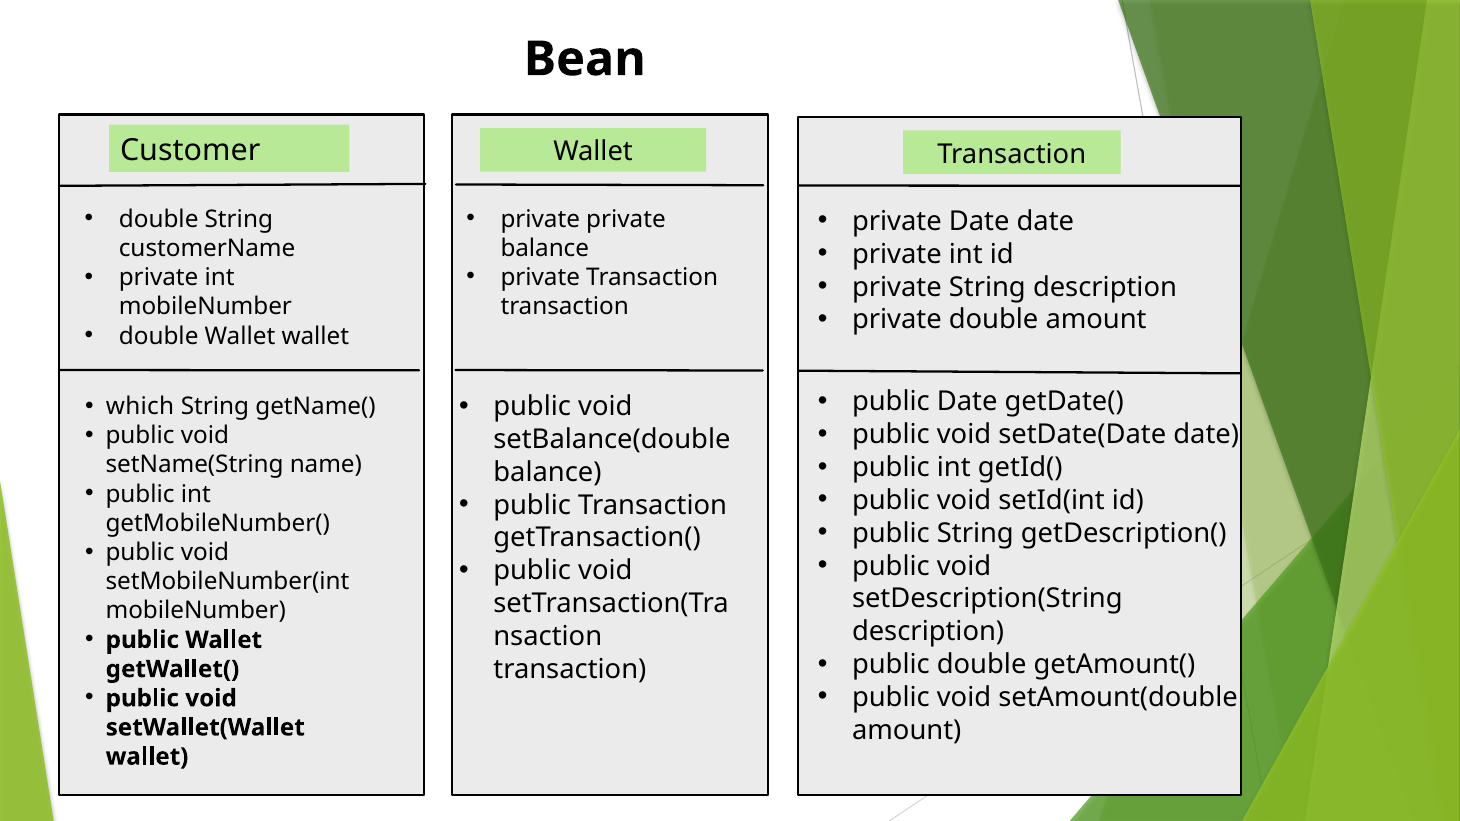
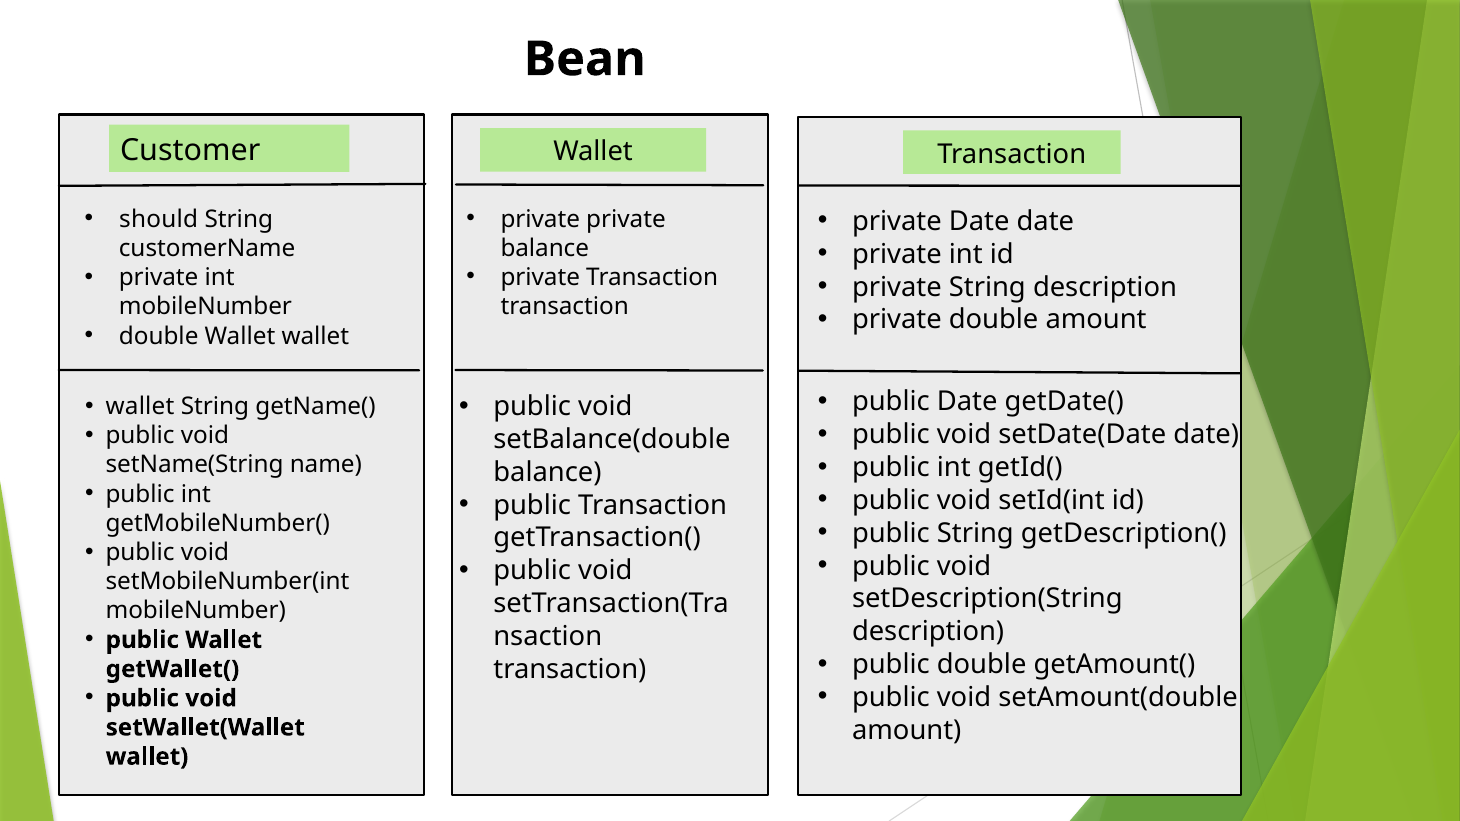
double: double -> should (159, 219)
which: which -> wallet (140, 407)
